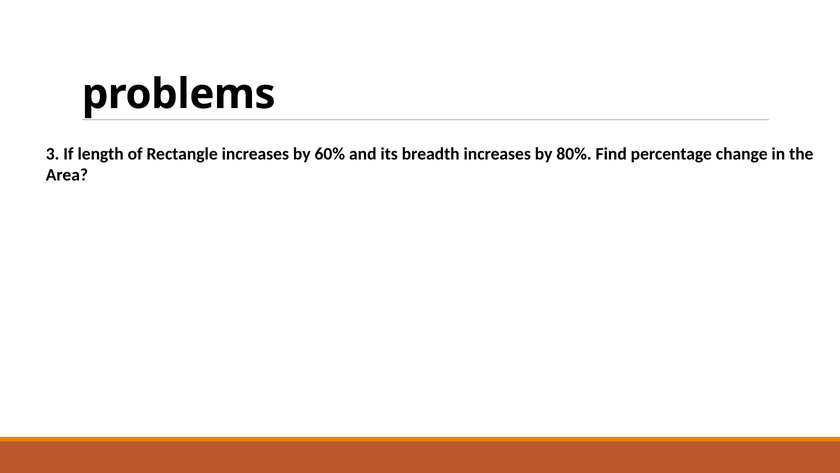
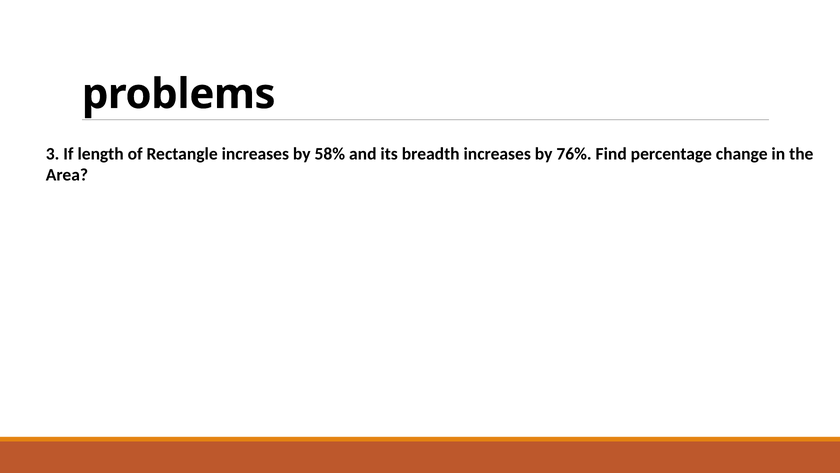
60%: 60% -> 58% (330, 154)
80%: 80% -> 76% (574, 154)
